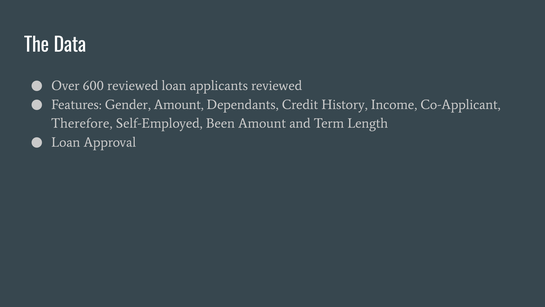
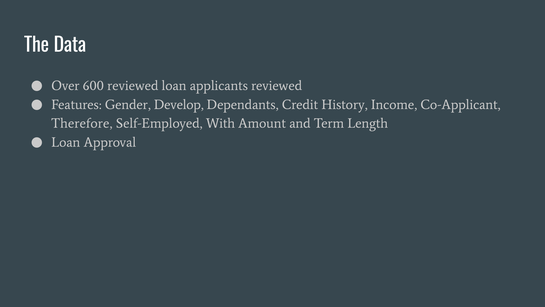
Gender Amount: Amount -> Develop (179, 105)
Been: Been -> With (220, 123)
